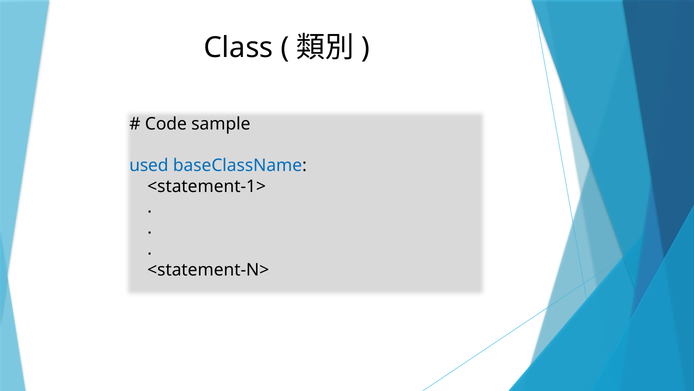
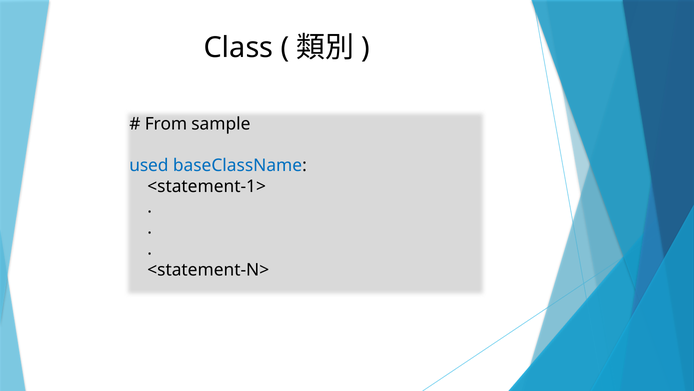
Code: Code -> From (166, 124)
